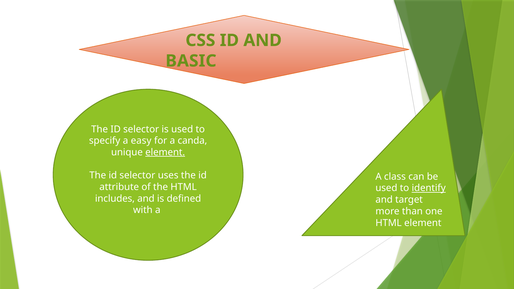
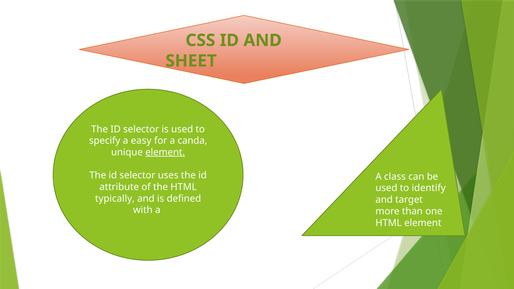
BASIC: BASIC -> SHEET (191, 61)
identify underline: present -> none (429, 188)
includes: includes -> typically (115, 199)
